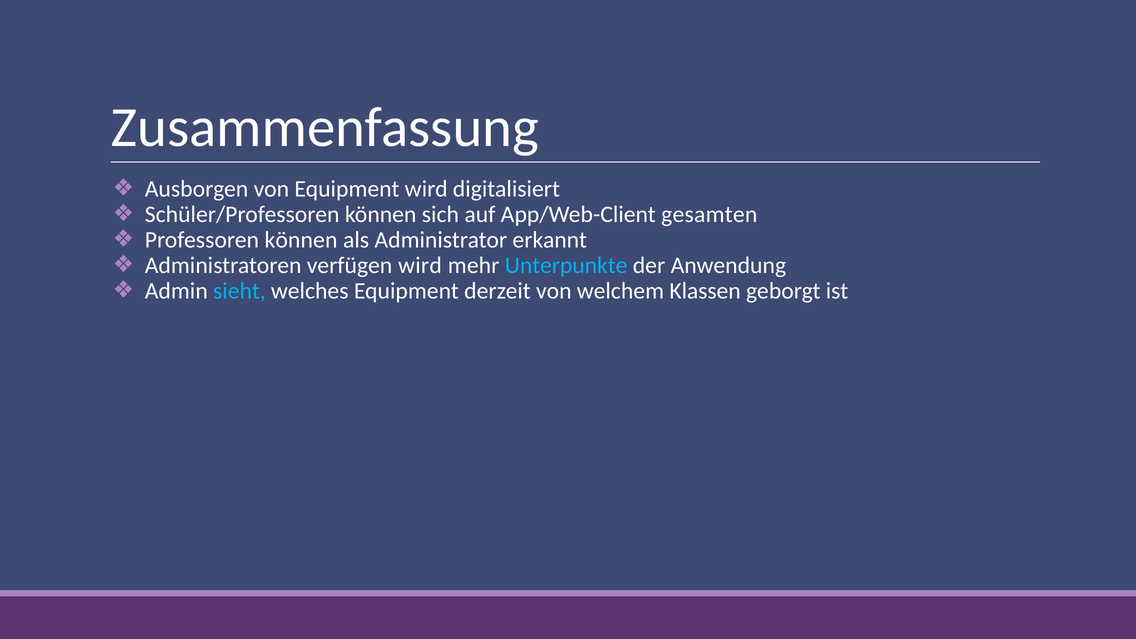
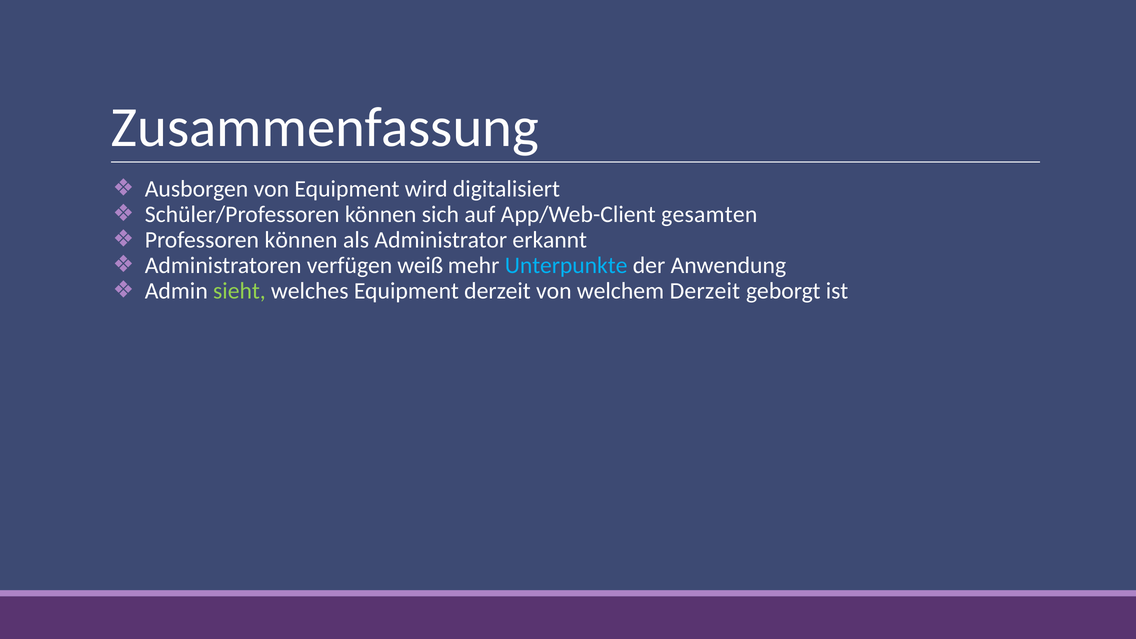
verfügen wird: wird -> weiß (420, 266)
sieht colour: light blue -> light green (239, 291)
welchem Klassen: Klassen -> Derzeit (705, 291)
